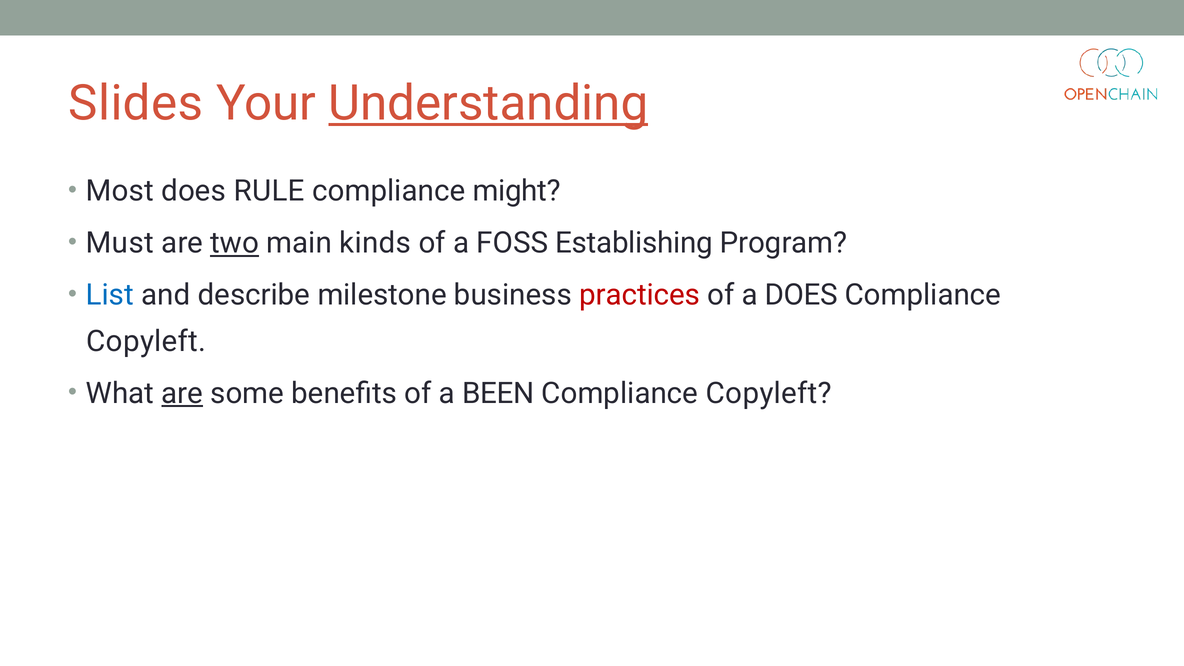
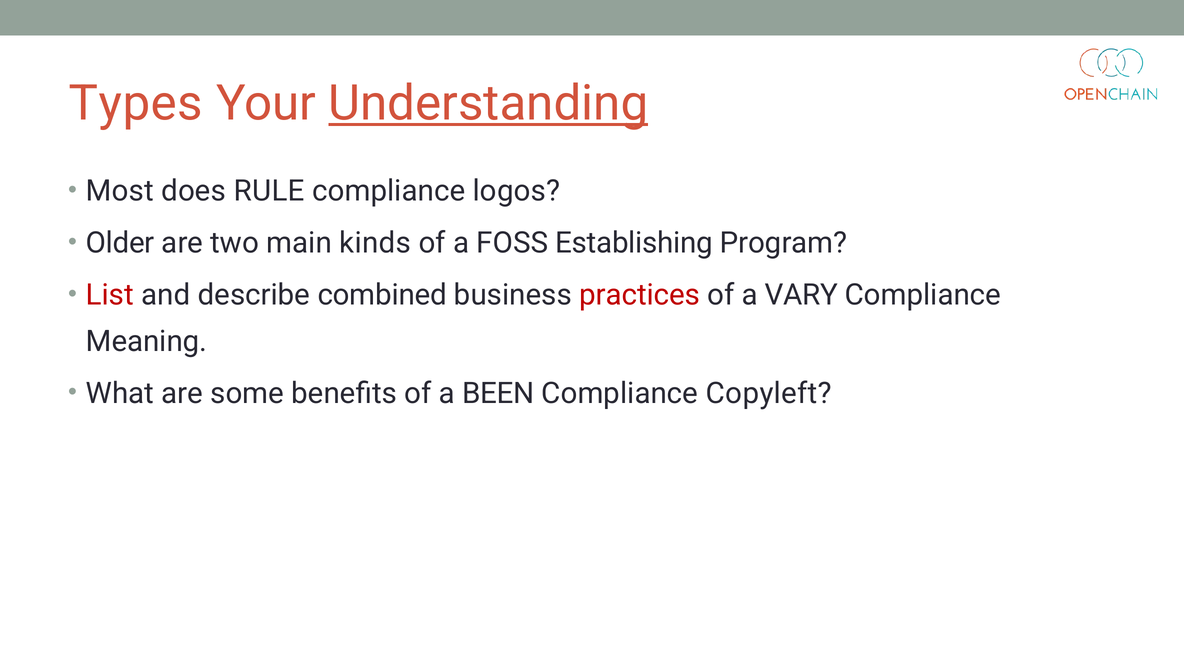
Slides: Slides -> Types (136, 103)
might: might -> logos (516, 191)
Must: Must -> Older (120, 243)
two underline: present -> none (235, 243)
List colour: blue -> red (110, 295)
milestone: milestone -> combined (382, 295)
a DOES: DOES -> VARY (801, 295)
Copyleft: Copyleft -> Meaning (146, 341)
are underline: present -> none (182, 393)
